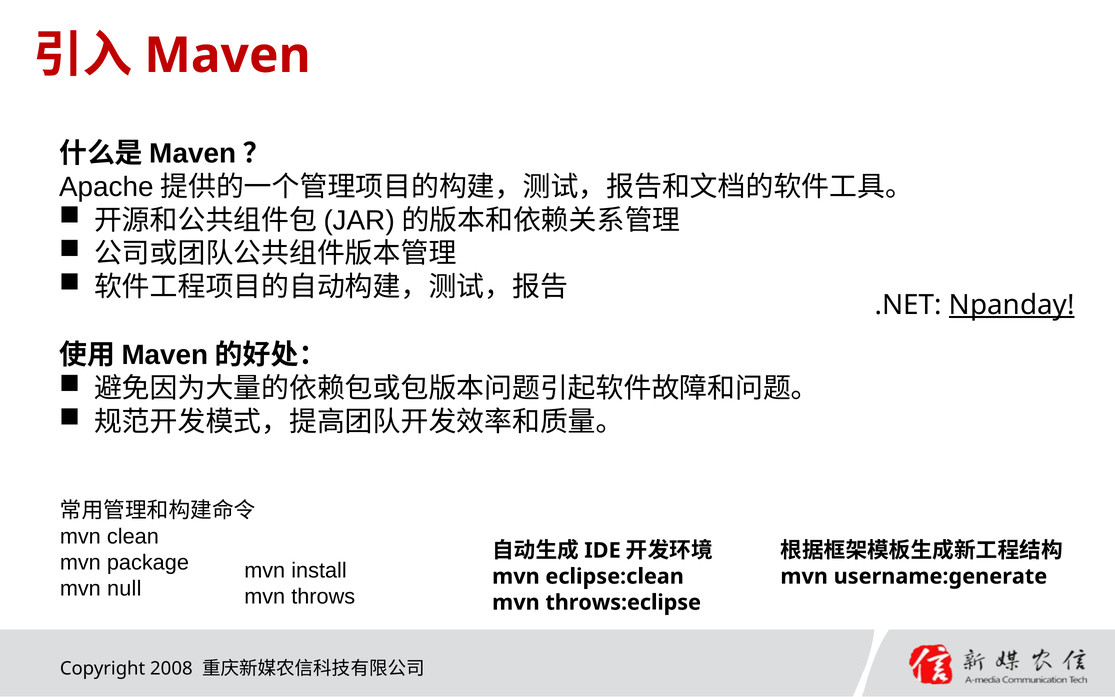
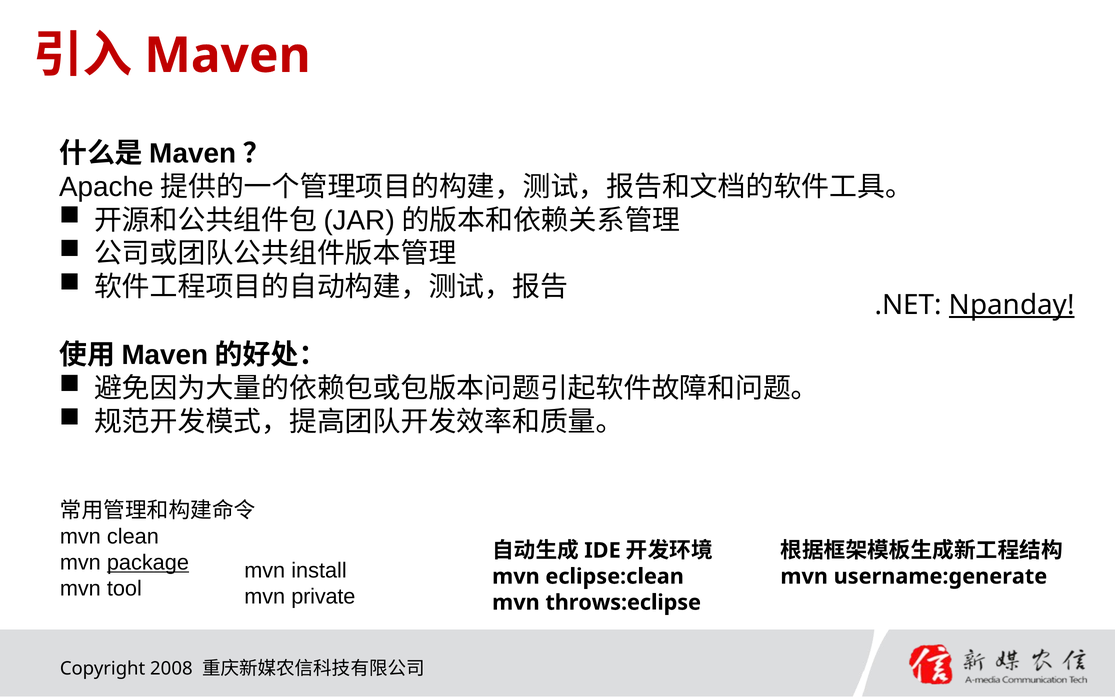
package underline: none -> present (148, 563)
null: null -> tool (124, 589)
throws: throws -> private (323, 596)
